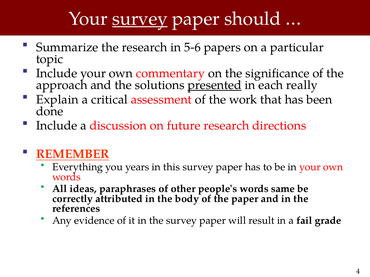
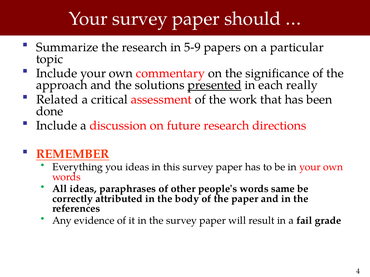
survey underline: present -> none (140, 19)
5-6: 5-6 -> 5-9 (192, 47)
Explain: Explain -> Related (57, 100)
you years: years -> ideas (137, 167)
